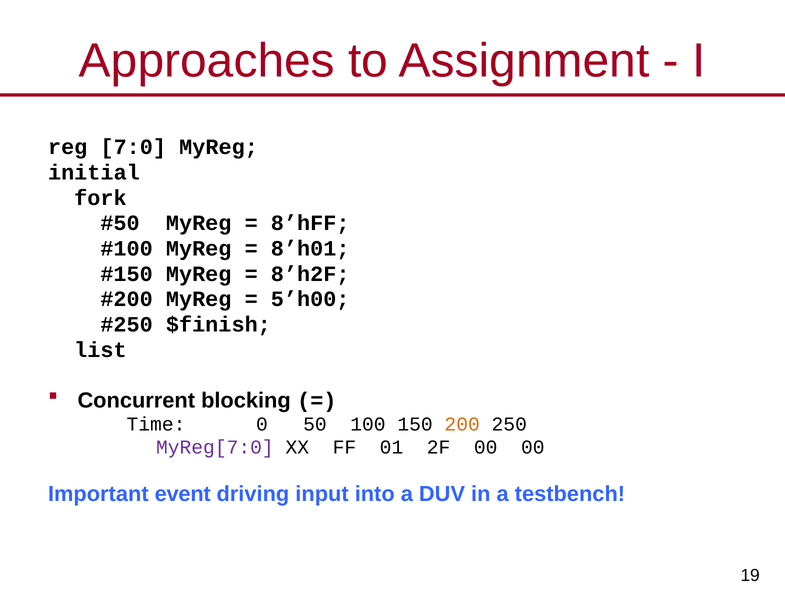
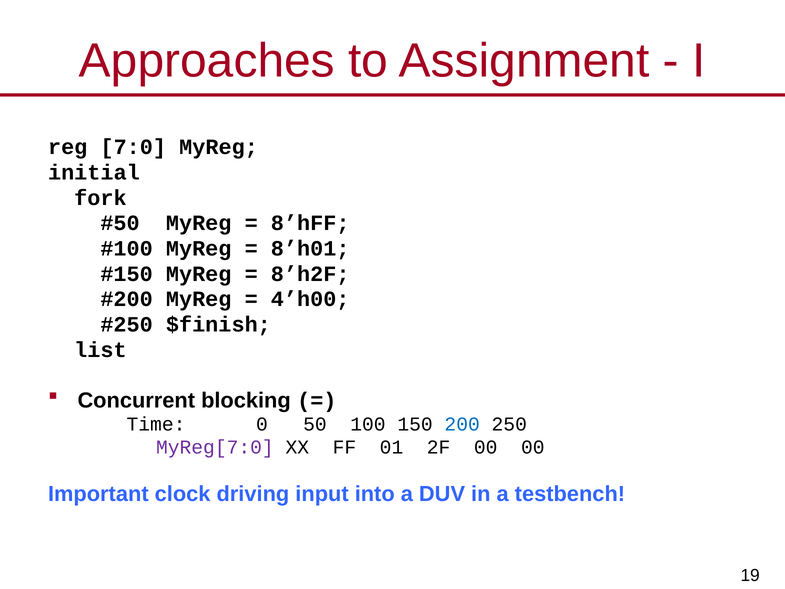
5’h00: 5’h00 -> 4’h00 (310, 299)
200 colour: orange -> blue (462, 424)
event: event -> clock (183, 494)
